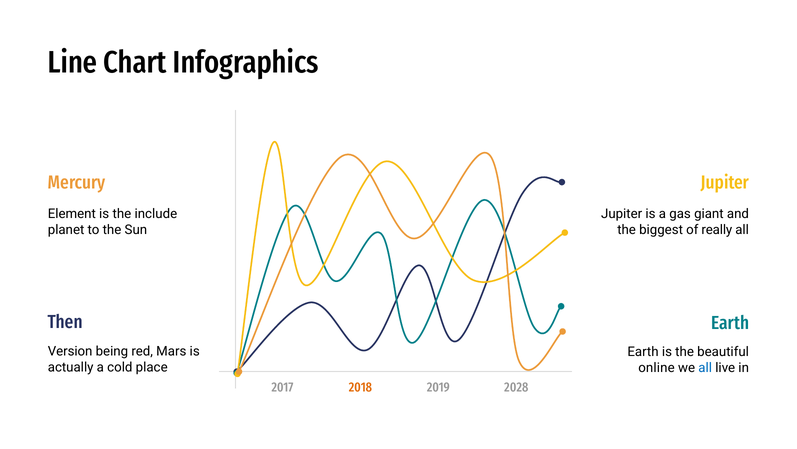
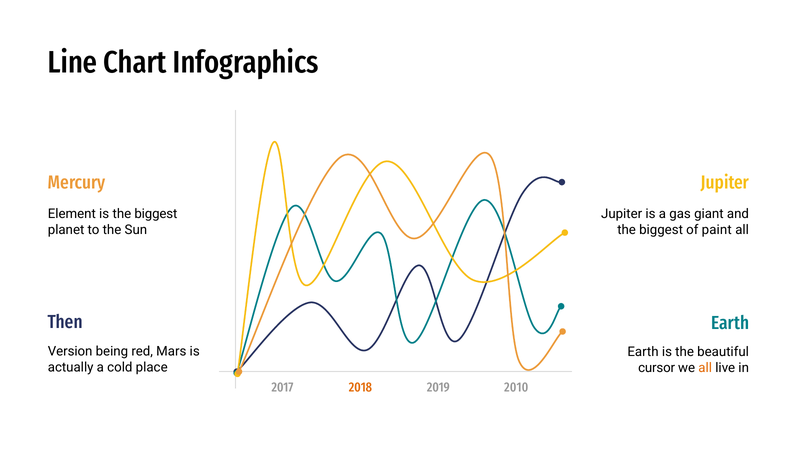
is the include: include -> biggest (156, 214)
really: really -> paint (717, 230)
online: online -> cursor (657, 367)
all colour: blue -> orange (705, 367)
2028: 2028 -> 2010 (516, 387)
